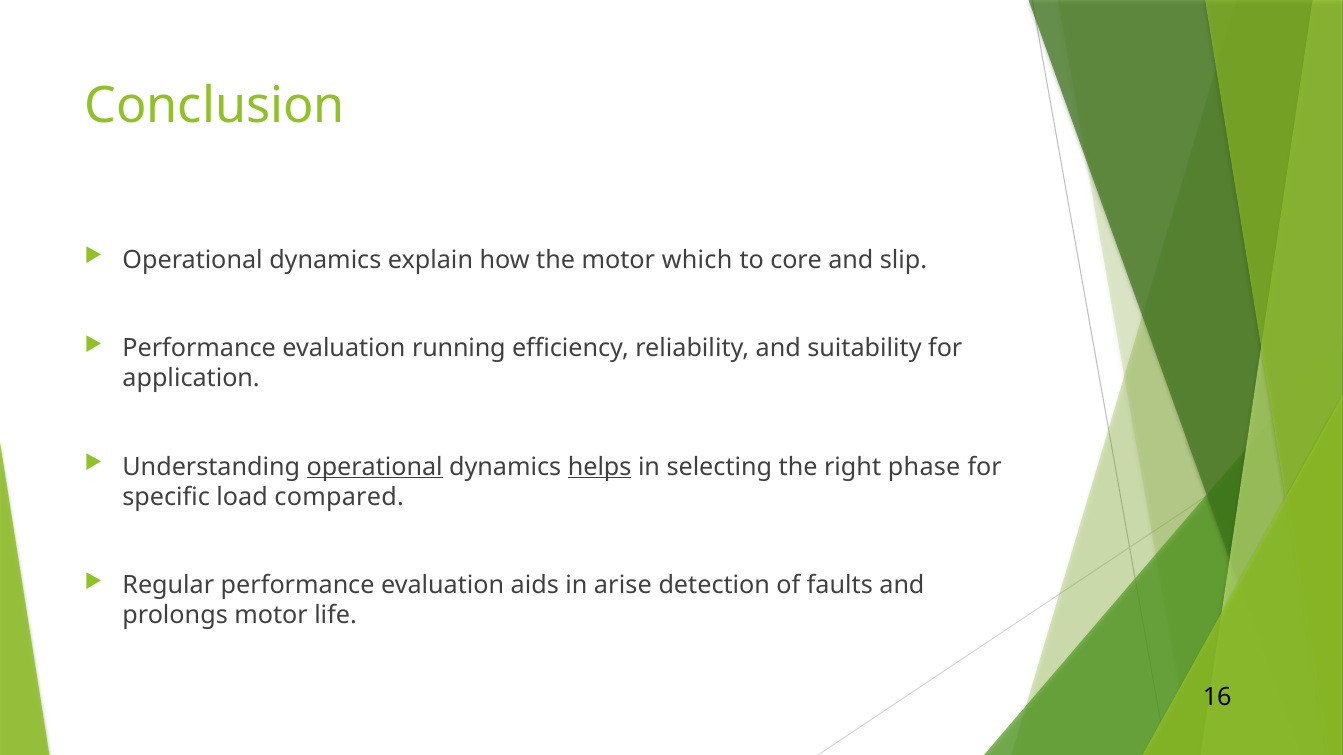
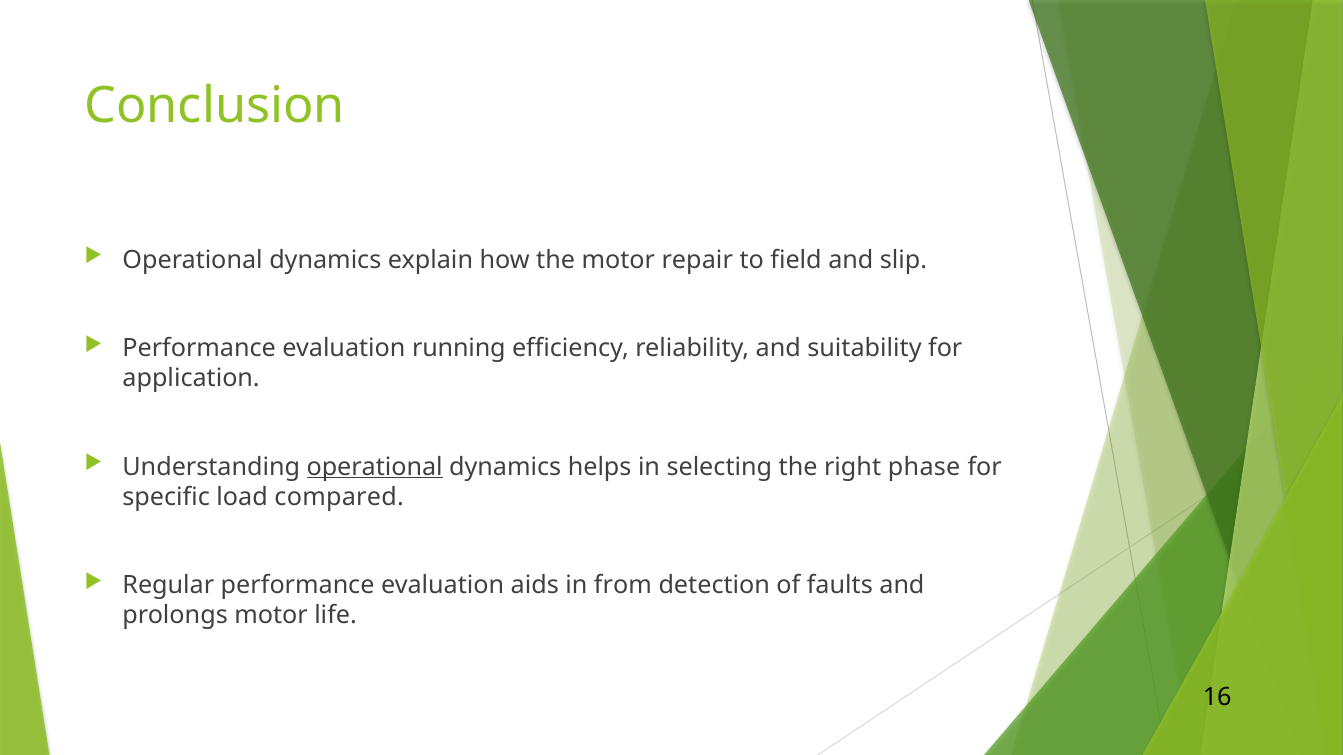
which: which -> repair (697, 260)
core: core -> field (796, 260)
helps underline: present -> none (600, 467)
arise: arise -> from (623, 586)
